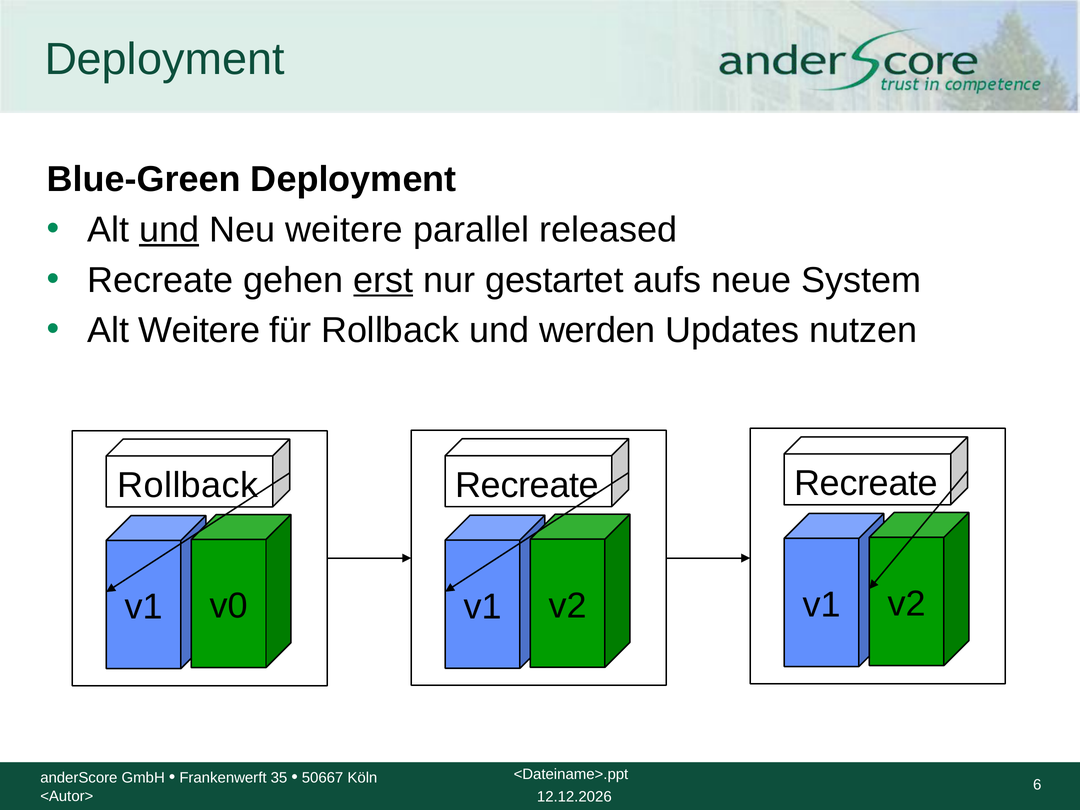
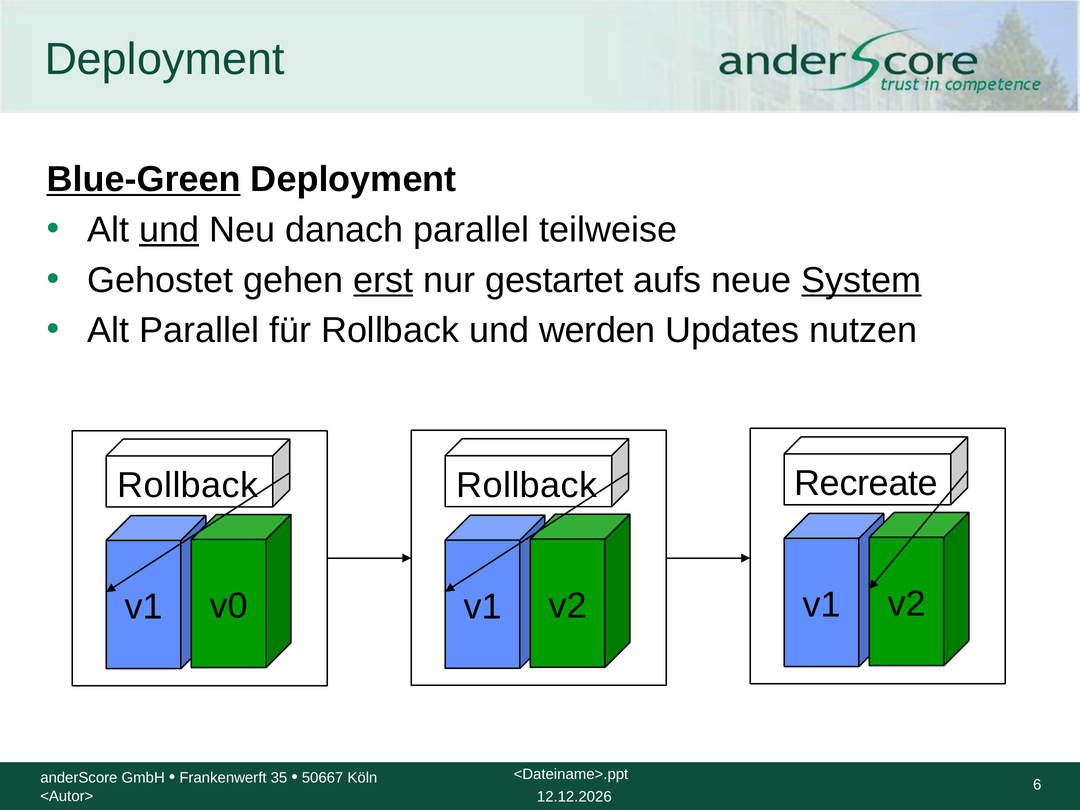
Blue-Green underline: none -> present (144, 179)
Neu weitere: weitere -> danach (344, 230)
released: released -> teilweise (608, 230)
Recreate: Recreate -> Gehostet (160, 280)
System underline: none -> present (861, 280)
Alt Weitere: Weitere -> Parallel (199, 331)
Recreate: Recreate -> Rollback (527, 485)
